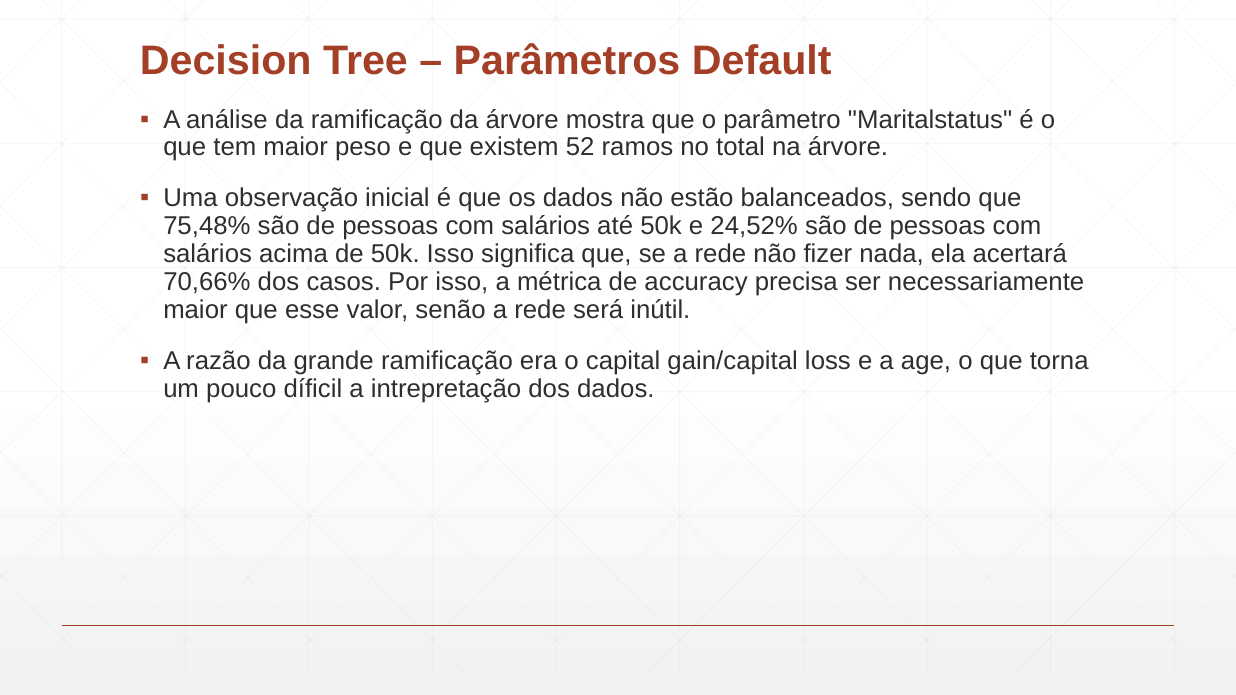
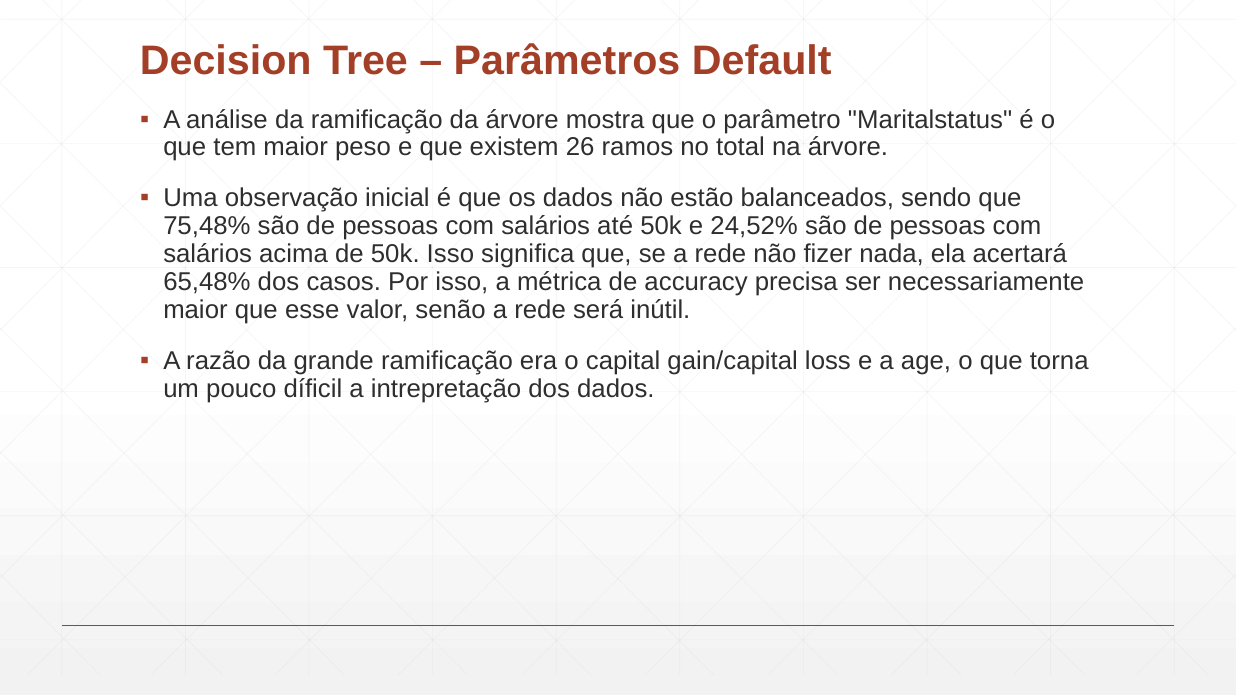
52: 52 -> 26 (580, 147)
70,66%: 70,66% -> 65,48% (207, 282)
